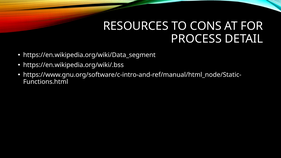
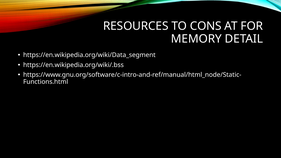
PROCESS: PROCESS -> MEMORY (196, 39)
